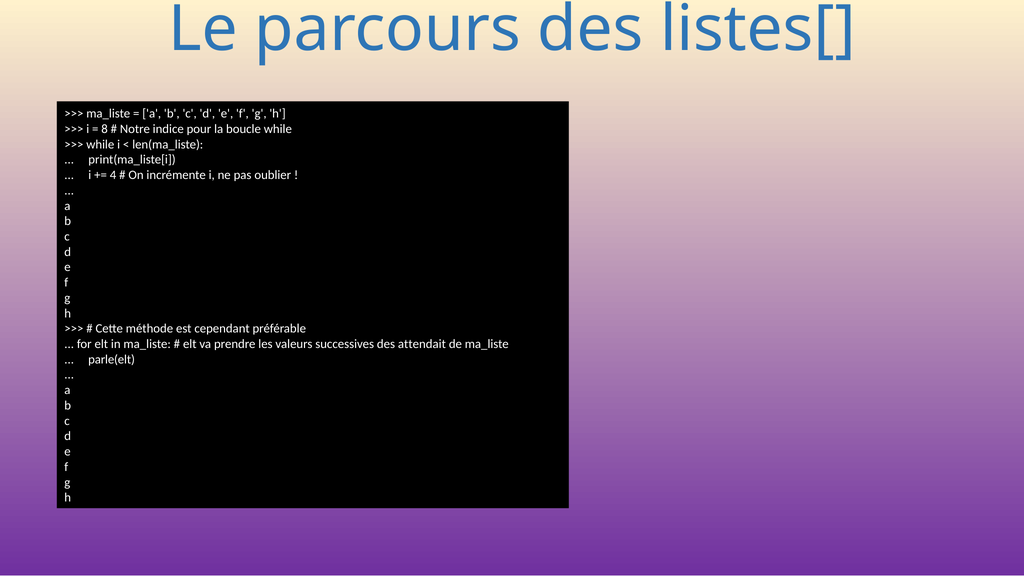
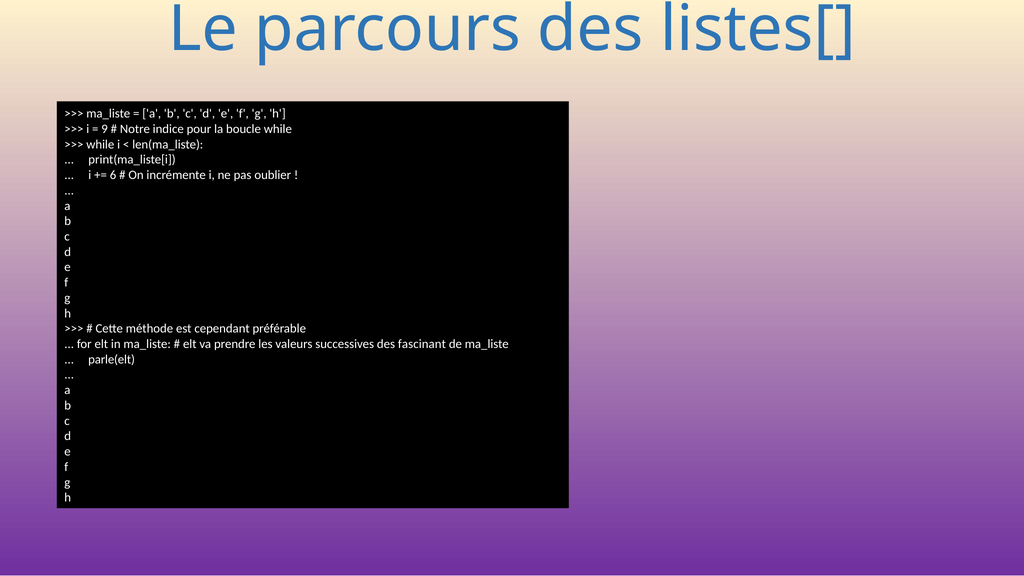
8: 8 -> 9 (105, 129)
4: 4 -> 6 (113, 175)
attendait: attendait -> fascinant (422, 344)
